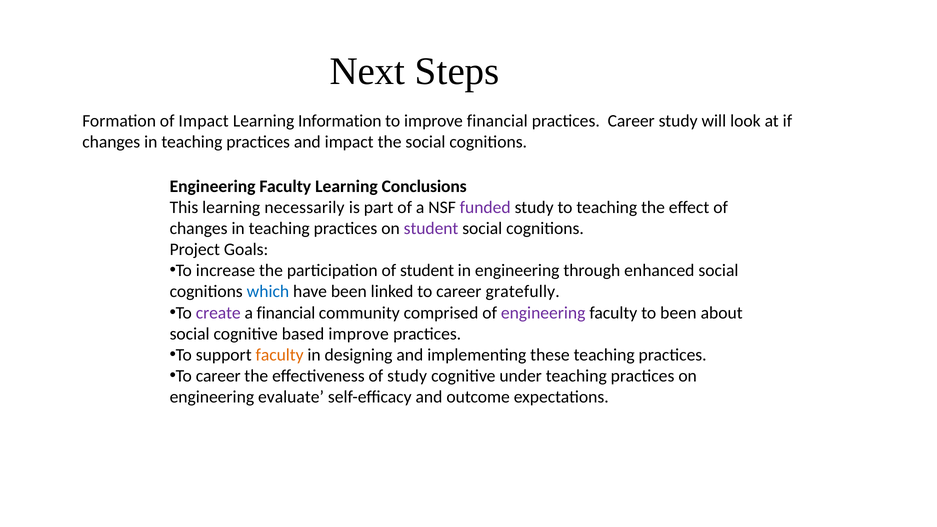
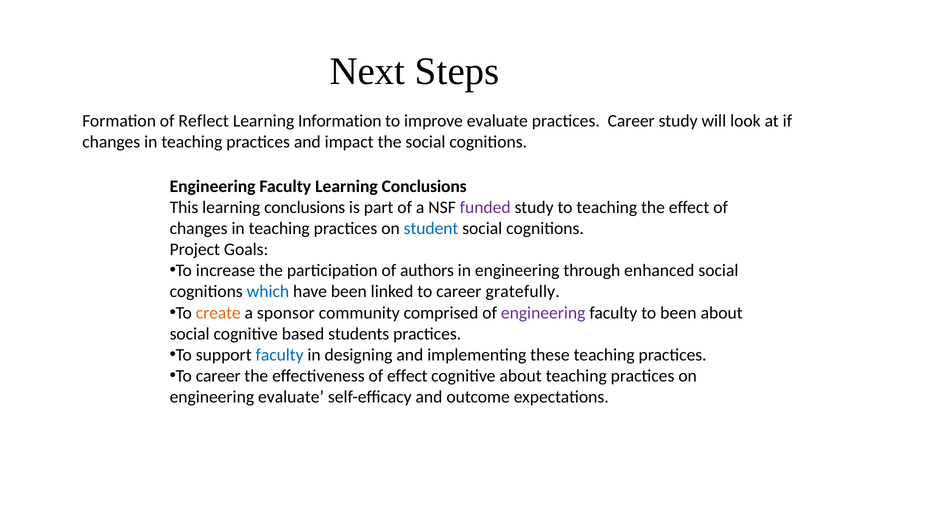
of Impact: Impact -> Reflect (204, 121)
improve financial: financial -> evaluate (497, 121)
This learning necessarily: necessarily -> conclusions (305, 207)
student colour: purple -> blue (431, 228)
of student: student -> authors (427, 271)
create colour: purple -> orange (218, 313)
a financial: financial -> sponsor (286, 313)
based improve: improve -> students (359, 334)
faculty colour: orange -> blue (280, 355)
of study: study -> effect (407, 376)
cognitive under: under -> about (521, 376)
